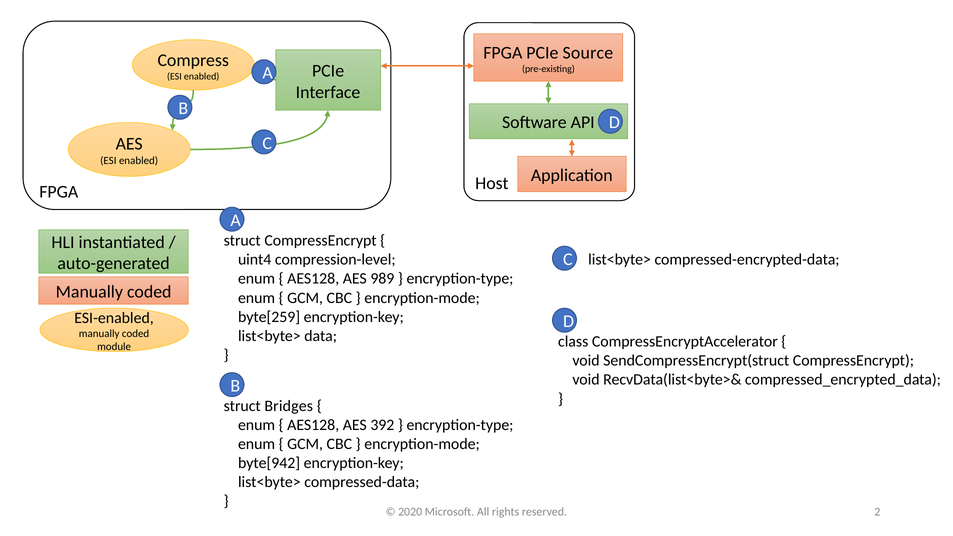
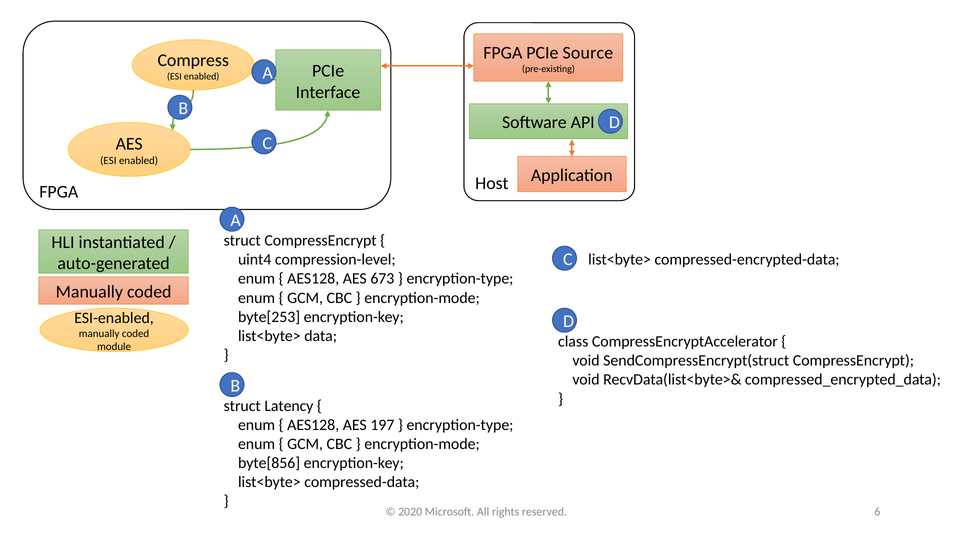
989: 989 -> 673 (382, 279)
byte[259: byte[259 -> byte[253 (269, 317)
Bridges: Bridges -> Latency (289, 406)
392: 392 -> 197 (382, 425)
byte[942: byte[942 -> byte[856 (269, 463)
2: 2 -> 6 (877, 512)
